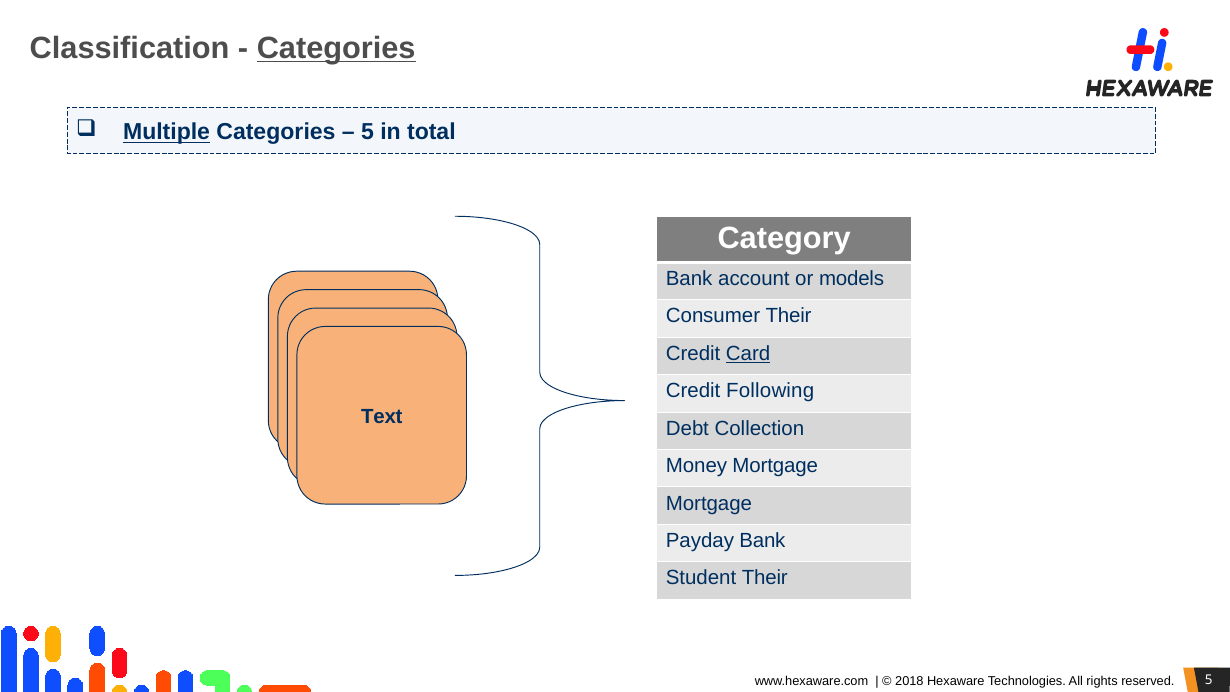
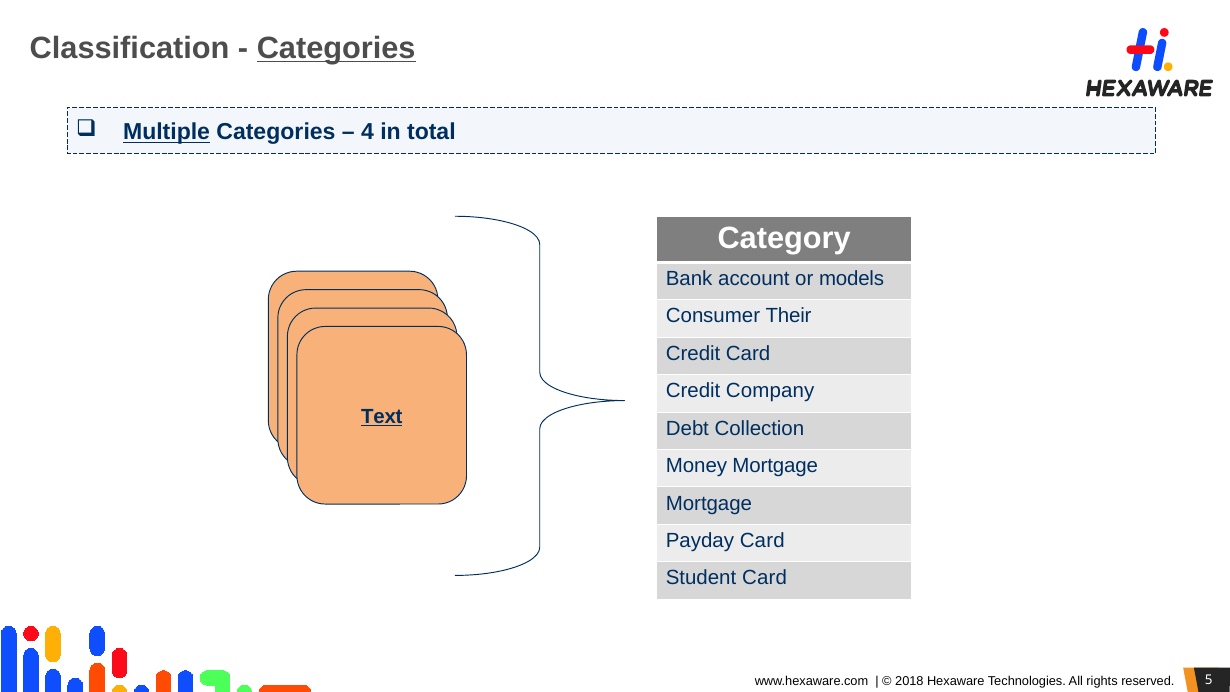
5: 5 -> 4 (368, 132)
Card underline: present -> none (748, 354)
Following: Following -> Company (770, 391)
Text underline: none -> present (382, 417)
Payday Bank: Bank -> Card (762, 541)
Student Their: Their -> Card (765, 578)
